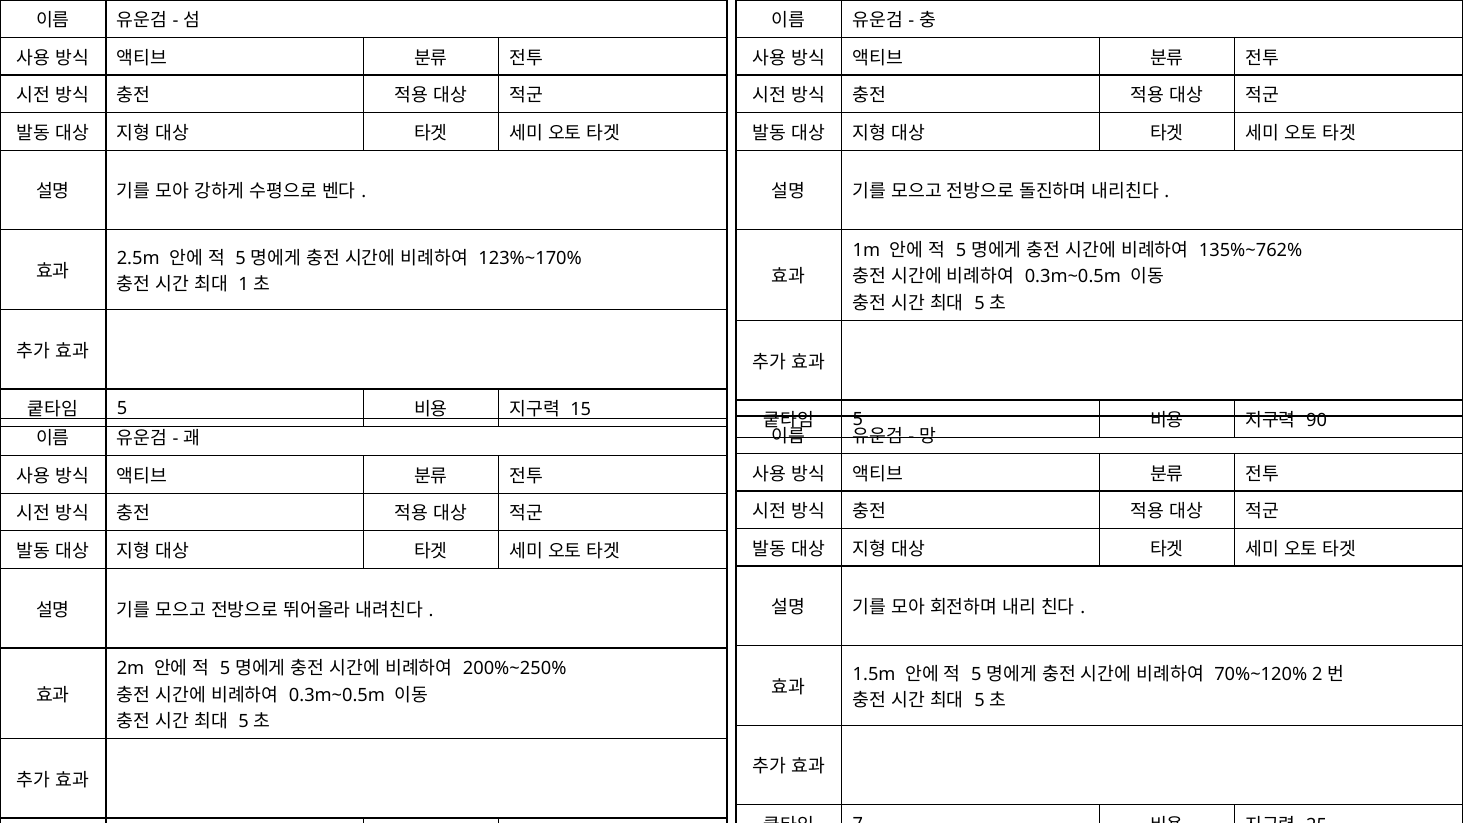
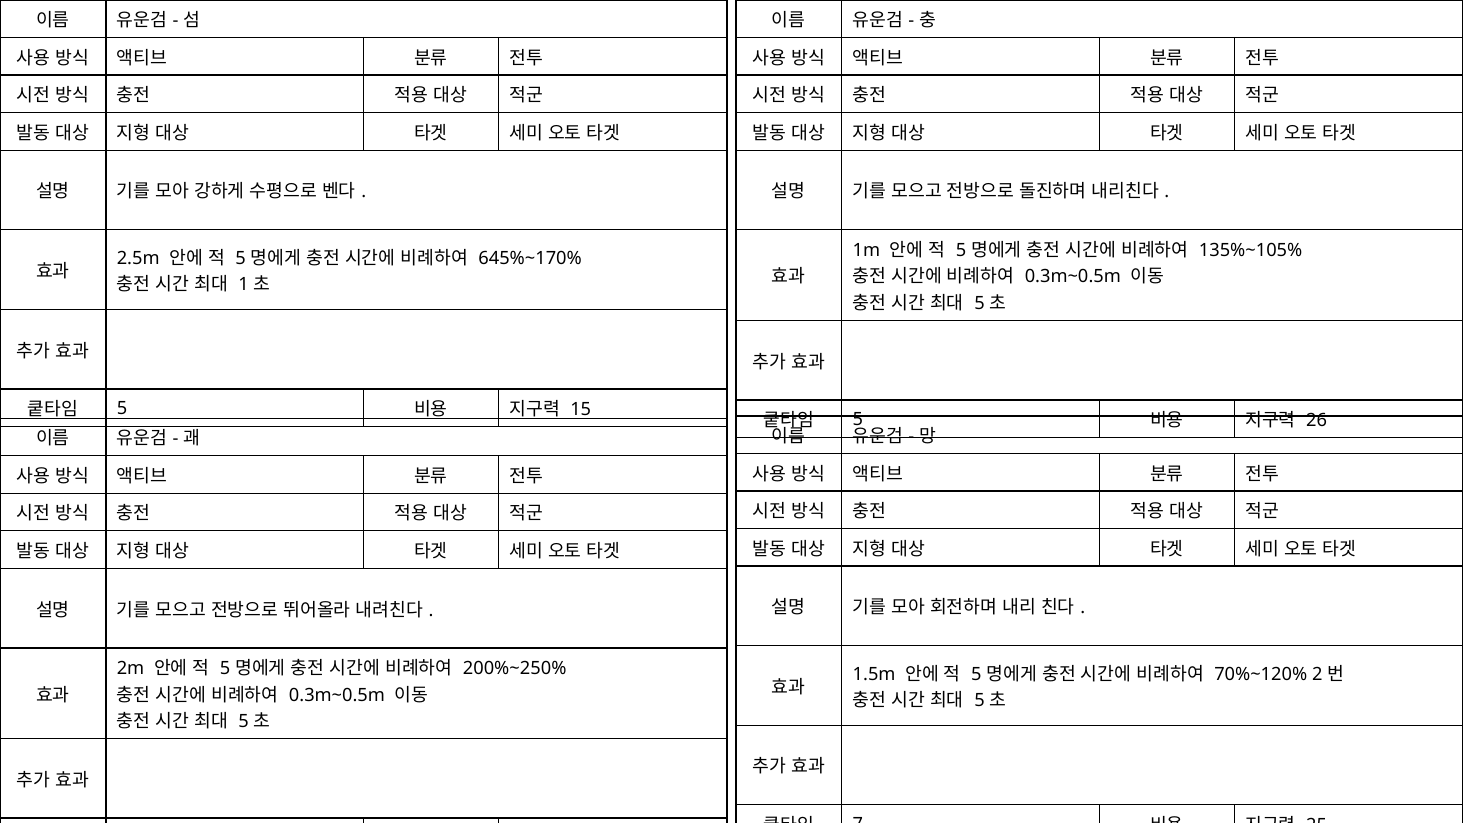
135%~762%: 135%~762% -> 135%~105% (1251, 250)
123%~170%: 123%~170% -> 645%~170% (530, 258)
90: 90 -> 26 (1317, 421)
